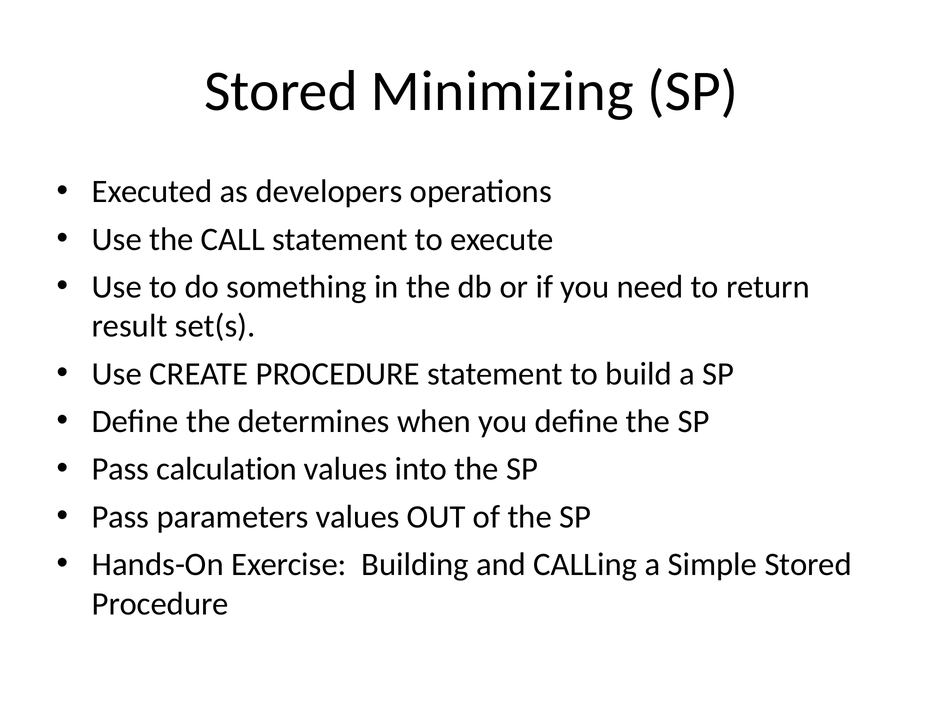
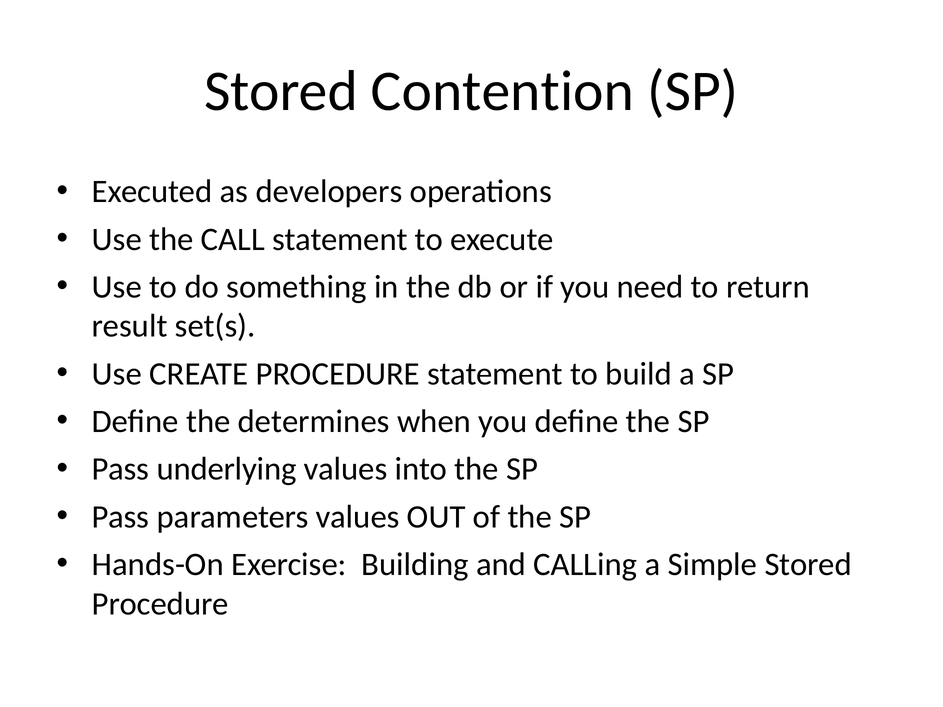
Minimizing: Minimizing -> Contention (502, 91)
calculation: calculation -> underlying (227, 469)
